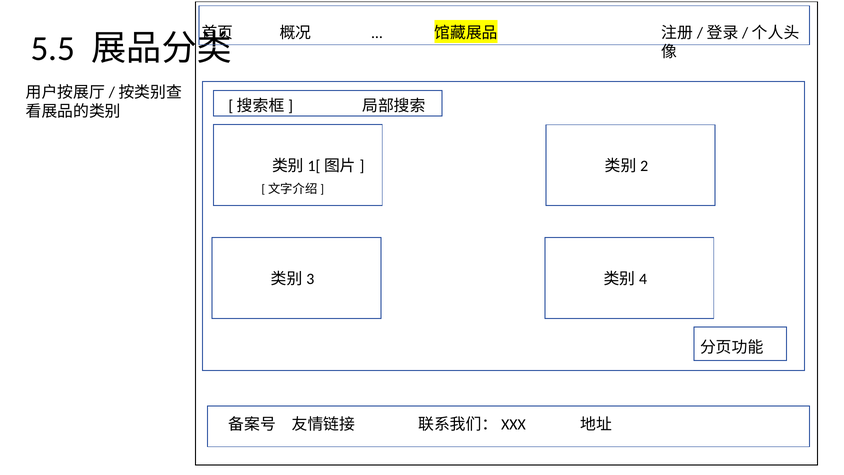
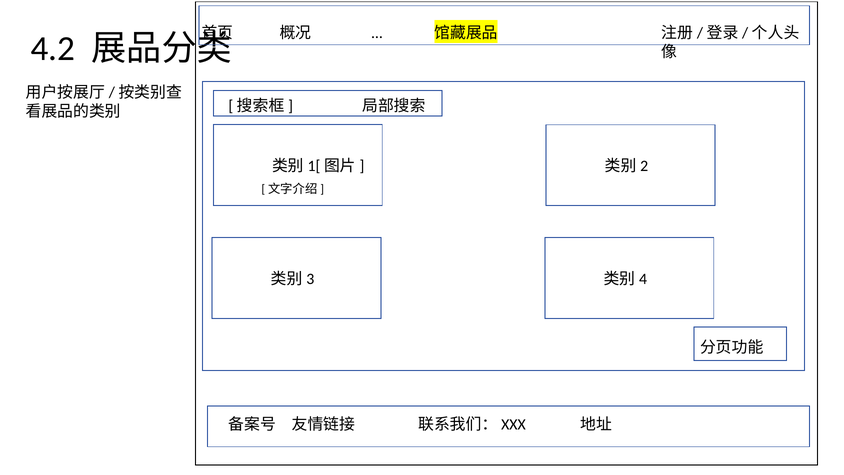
5.5: 5.5 -> 4.2 (53, 49)
